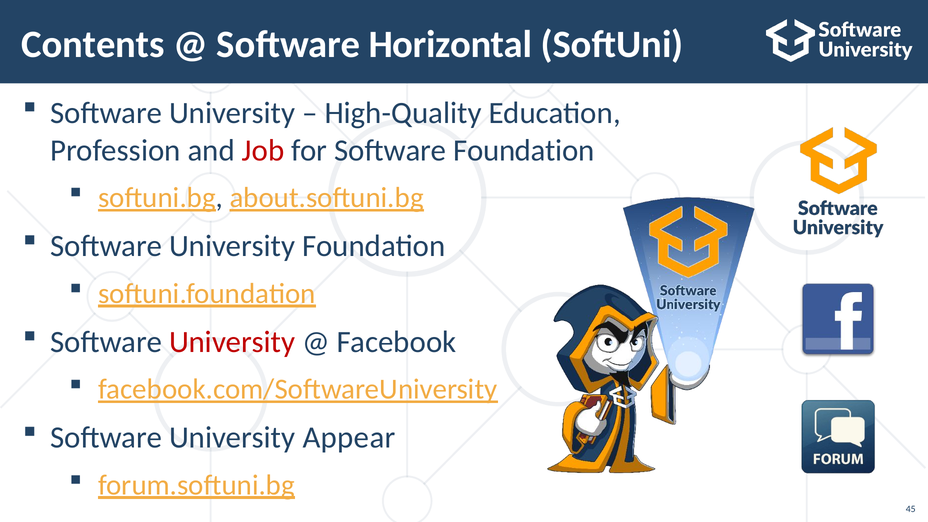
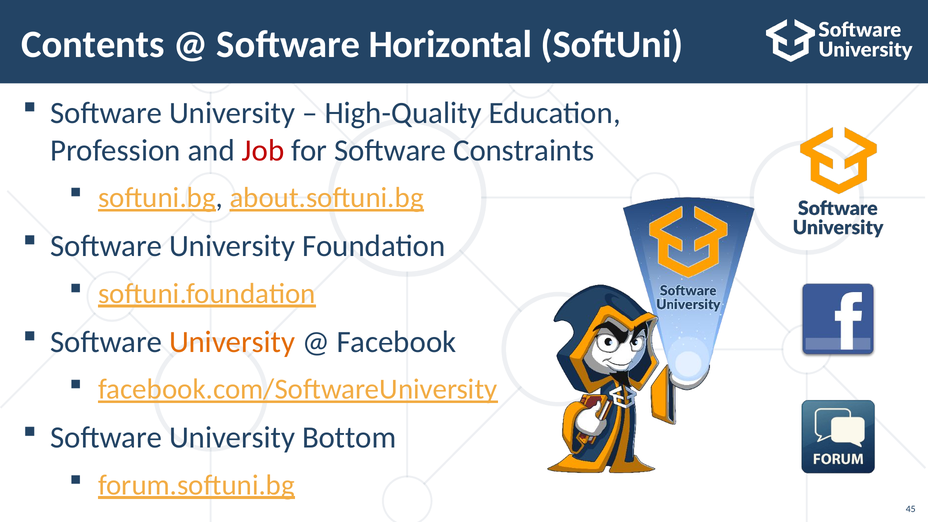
Software Foundation: Foundation -> Constraints (524, 150)
University colour: red -> orange (232, 342)
Appear: Appear -> Bottom (349, 438)
